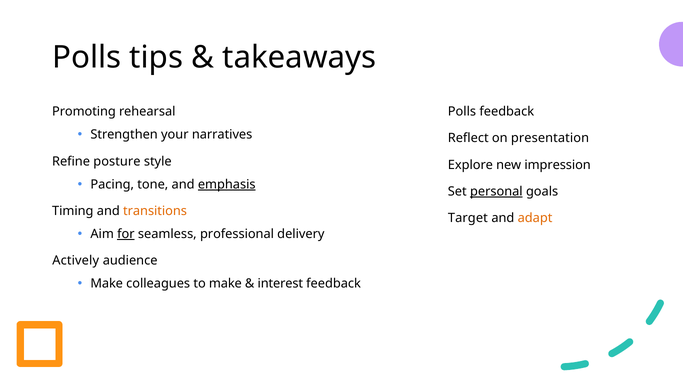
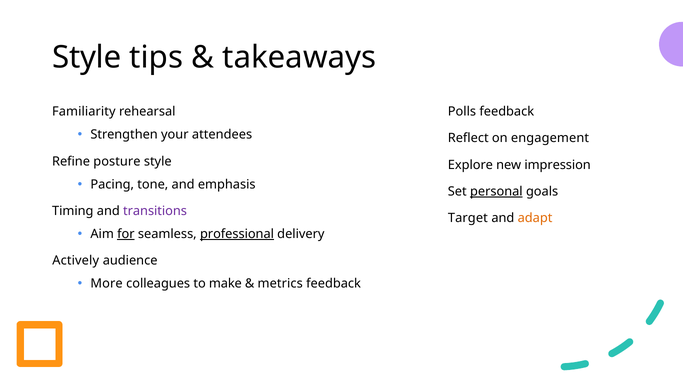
Polls: Polls -> Style (87, 57)
Promoting: Promoting -> Familiarity (84, 112)
narratives: narratives -> attendees (222, 135)
presentation: presentation -> engagement (550, 138)
emphasis underline: present -> none (227, 184)
transitions colour: orange -> purple (155, 211)
professional underline: none -> present (237, 234)
Make: Make -> More (107, 284)
interest: interest -> metrics (280, 284)
